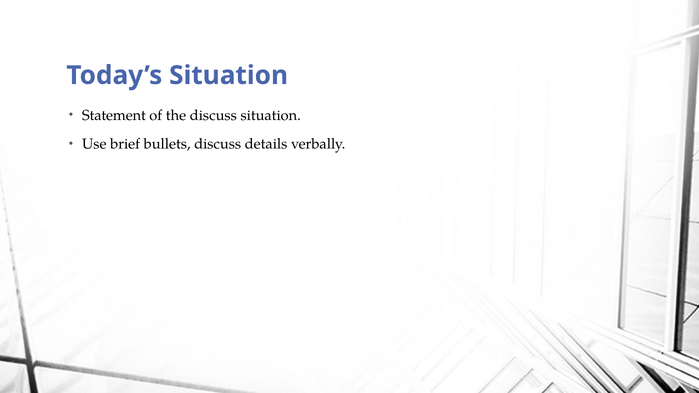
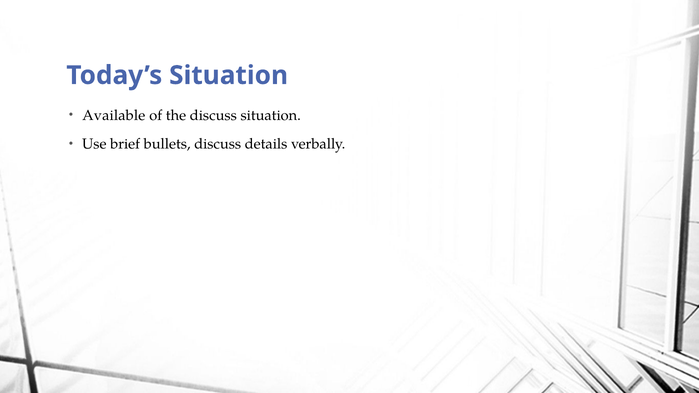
Statement: Statement -> Available (114, 115)
